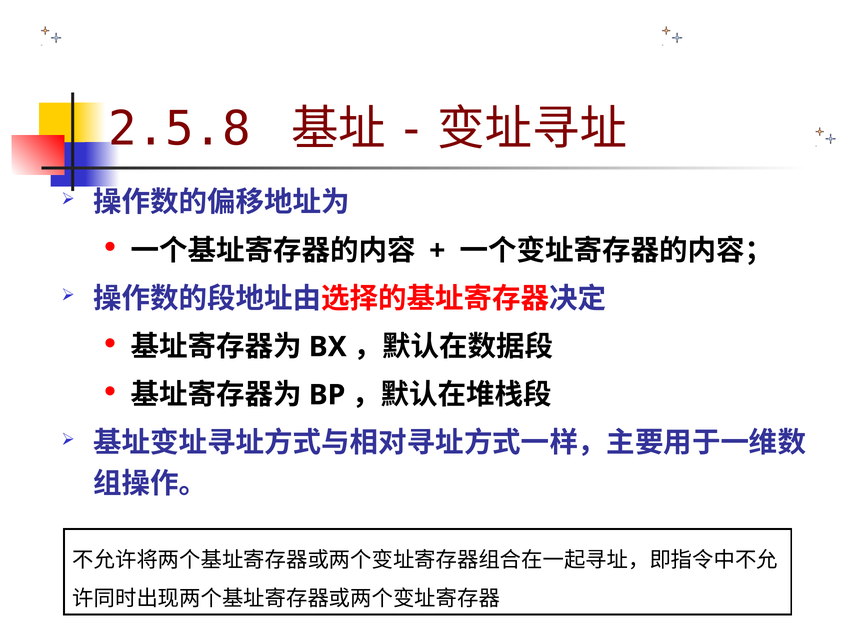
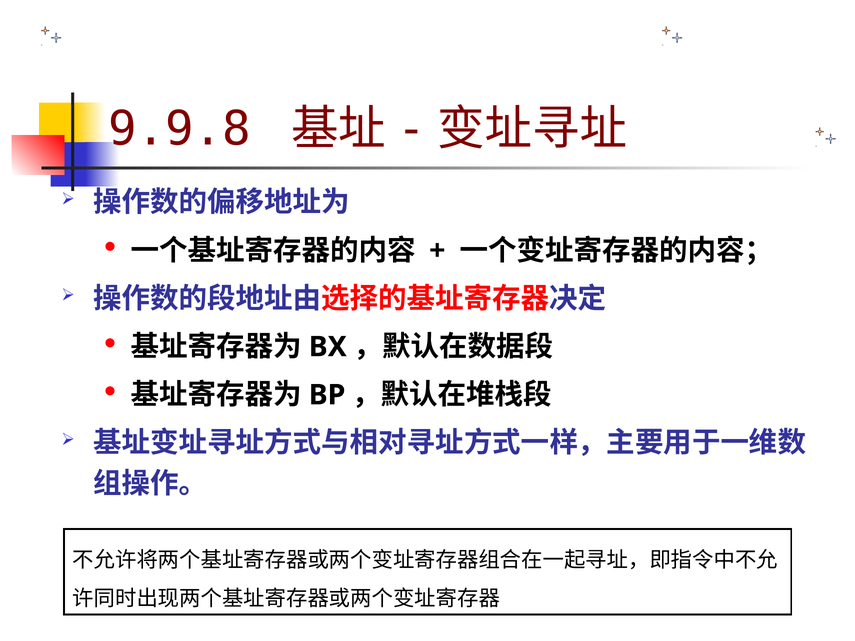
2.5.8: 2.5.8 -> 9.9.8 (180, 129)
